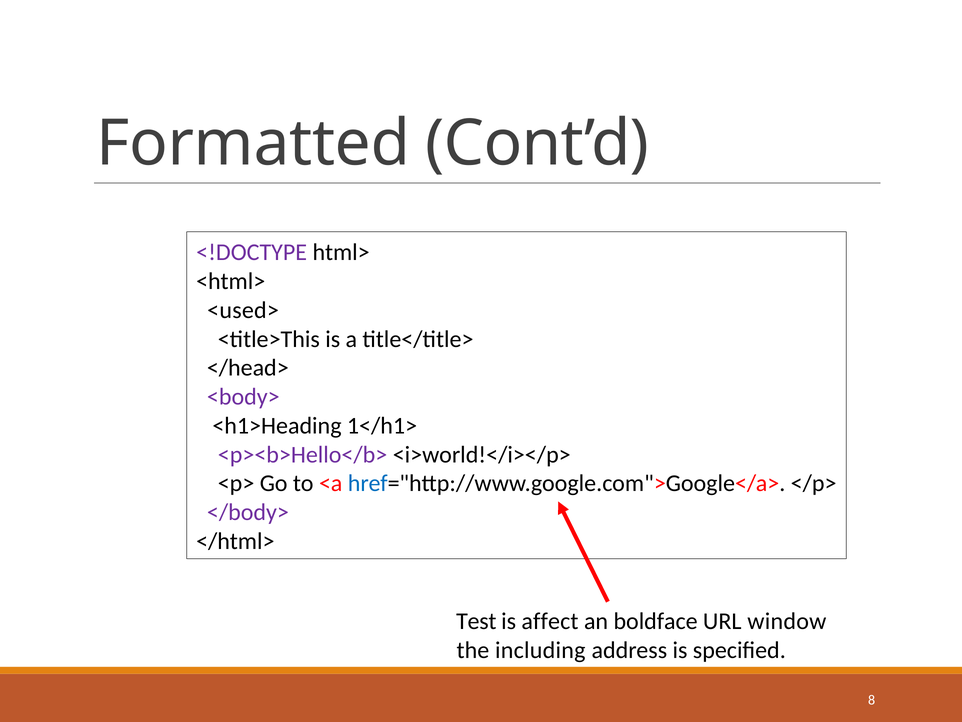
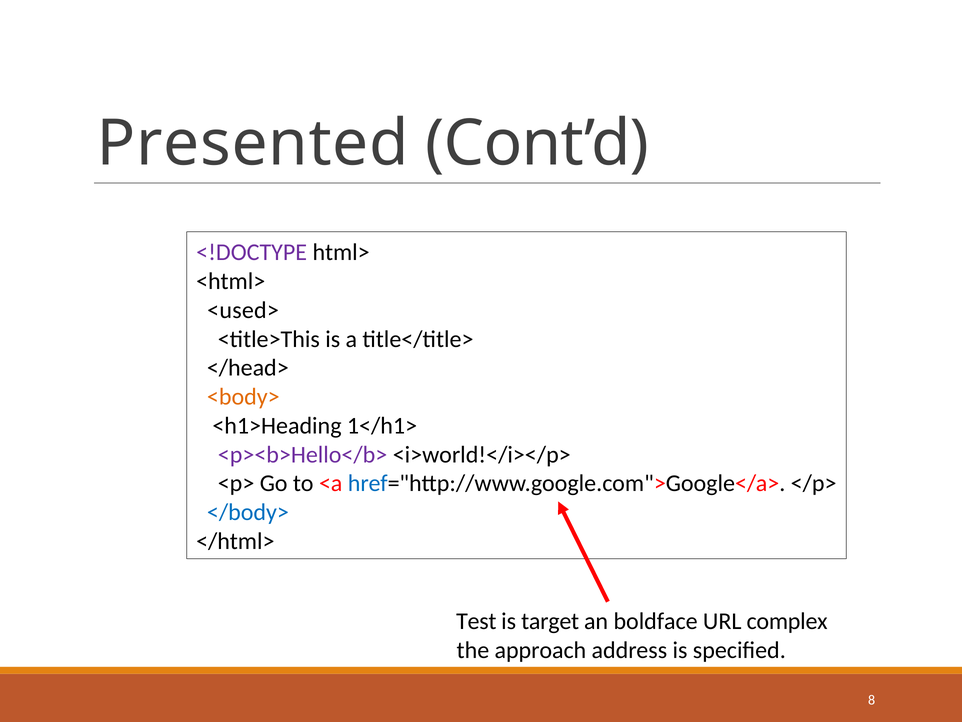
Formatted: Formatted -> Presented (253, 144)
<body> colour: purple -> orange (243, 397)
</body> colour: purple -> blue (248, 512)
affect: affect -> target (550, 621)
window: window -> complex (787, 621)
including: including -> approach (540, 650)
